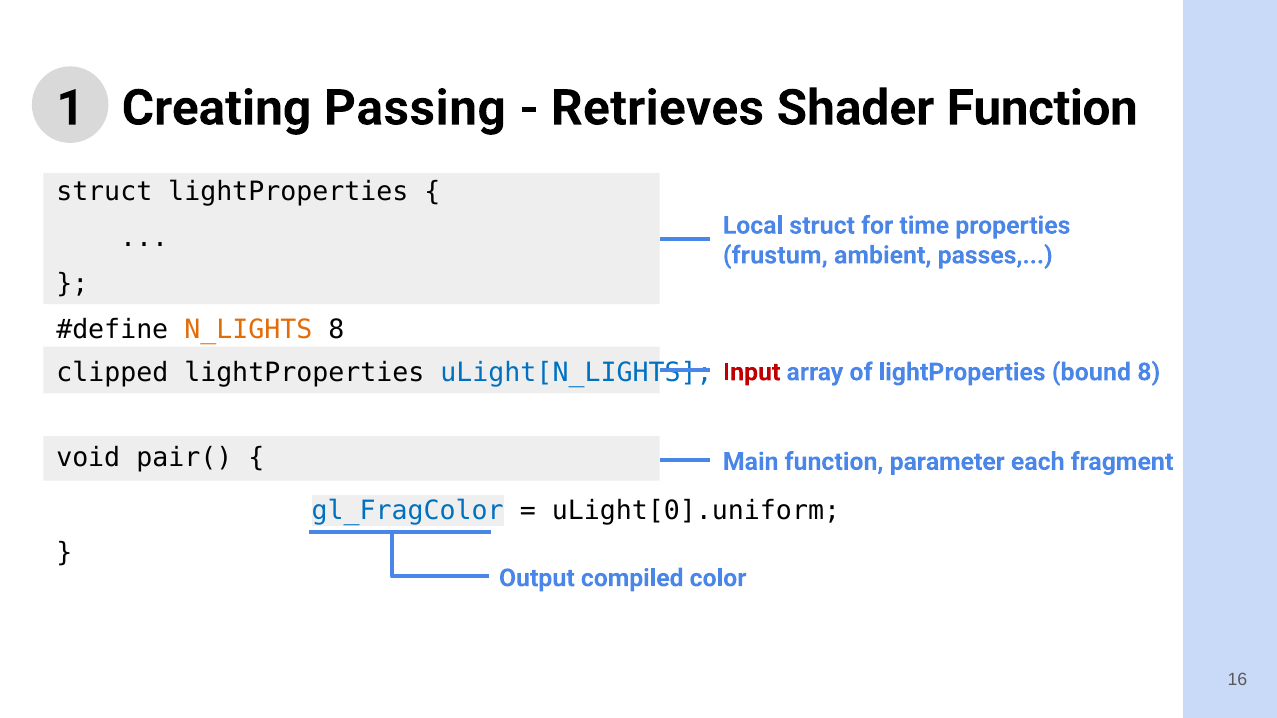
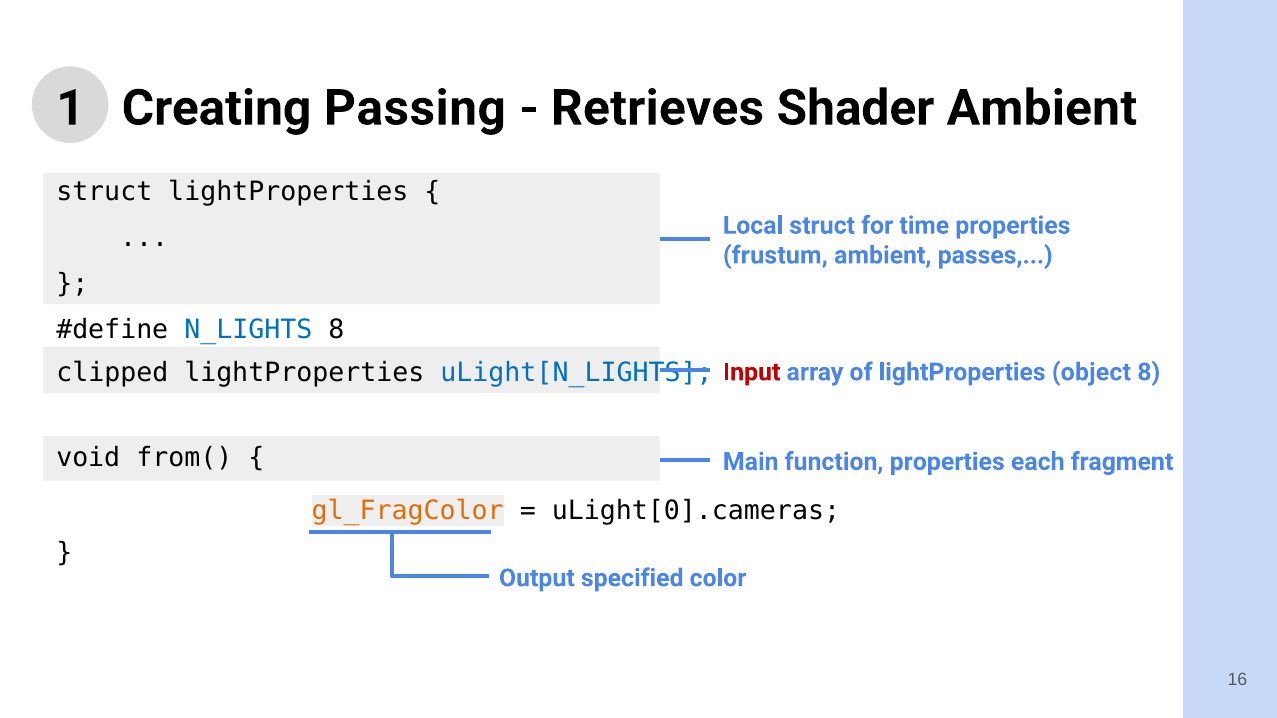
Shader Function: Function -> Ambient (1042, 108)
N_LIGHTS colour: orange -> blue (248, 330)
bound: bound -> object (1091, 372)
pair(: pair( -> from( (184, 458)
function parameter: parameter -> properties (947, 462)
gl_FragColor colour: blue -> orange (408, 511)
uLight[0].uniform: uLight[0].uniform -> uLight[0].cameras (696, 511)
compiled: compiled -> specified (632, 578)
